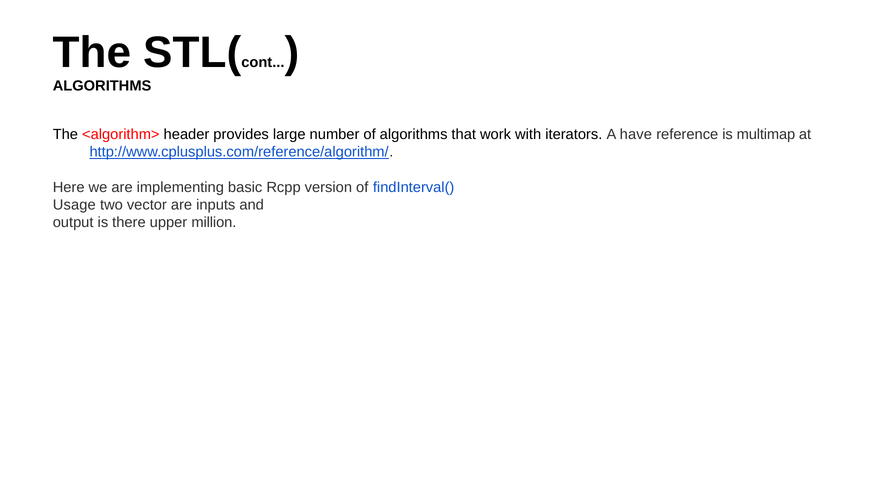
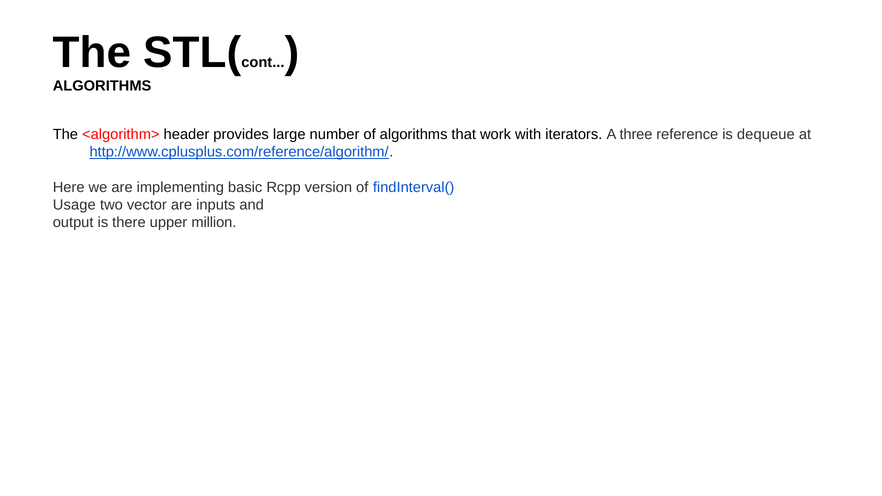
have: have -> three (636, 134)
multimap: multimap -> dequeue (766, 134)
